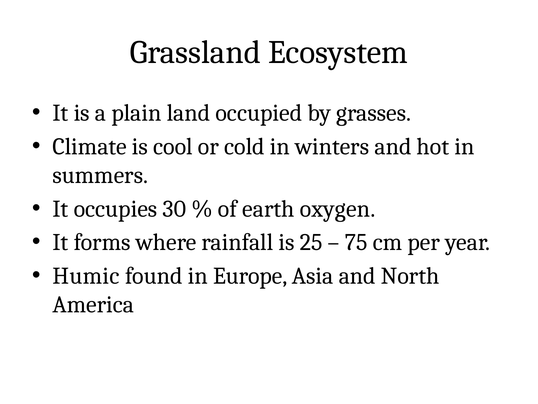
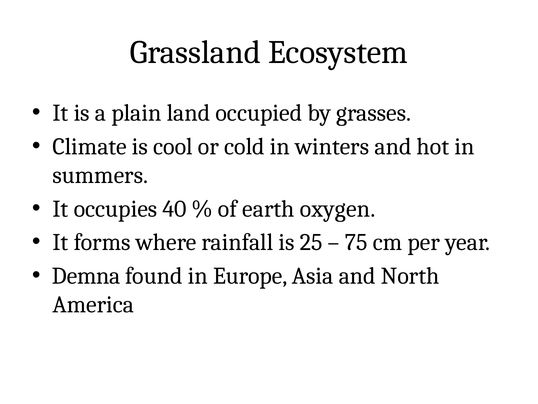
30: 30 -> 40 (174, 209)
Humic: Humic -> Demna (86, 276)
